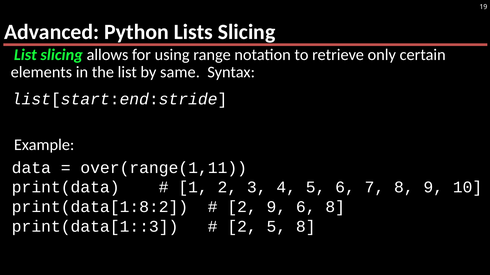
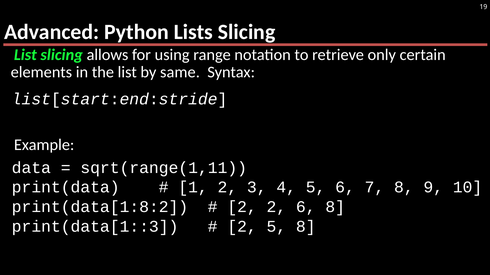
over(range(1,11: over(range(1,11 -> sqrt(range(1,11 (164, 168)
2 9: 9 -> 2 (276, 207)
